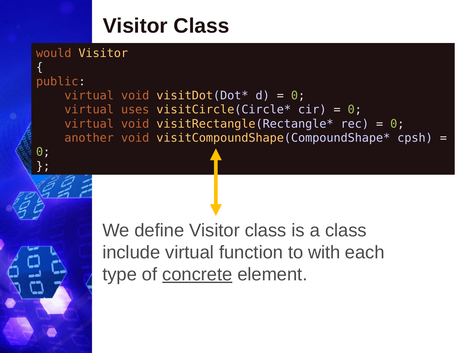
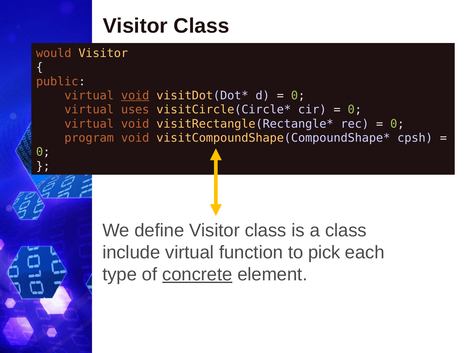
void underline: none -> present (135, 96)
another: another -> program (89, 138)
with: with -> pick (324, 253)
